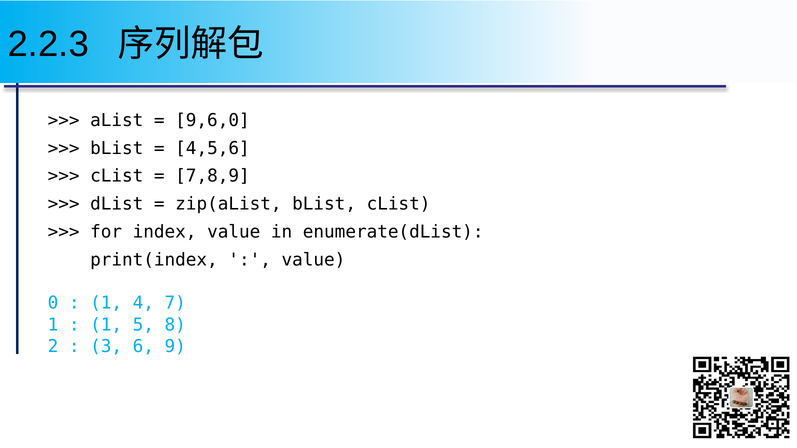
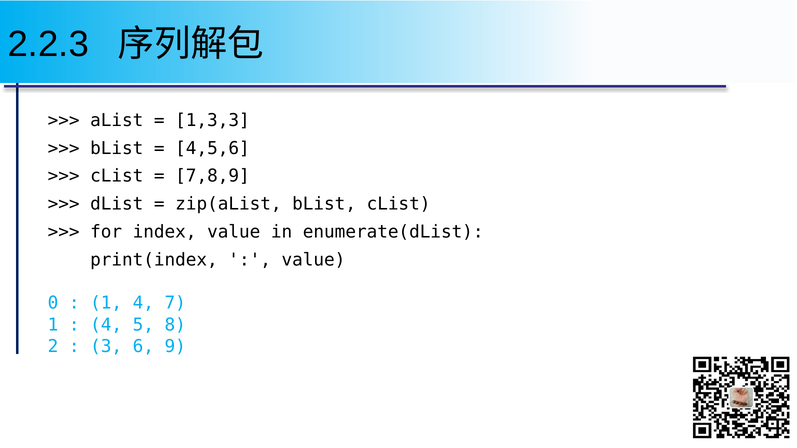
9,6,0: 9,6,0 -> 1,3,3 (212, 120)
1: 1 -> 4 (106, 325)
